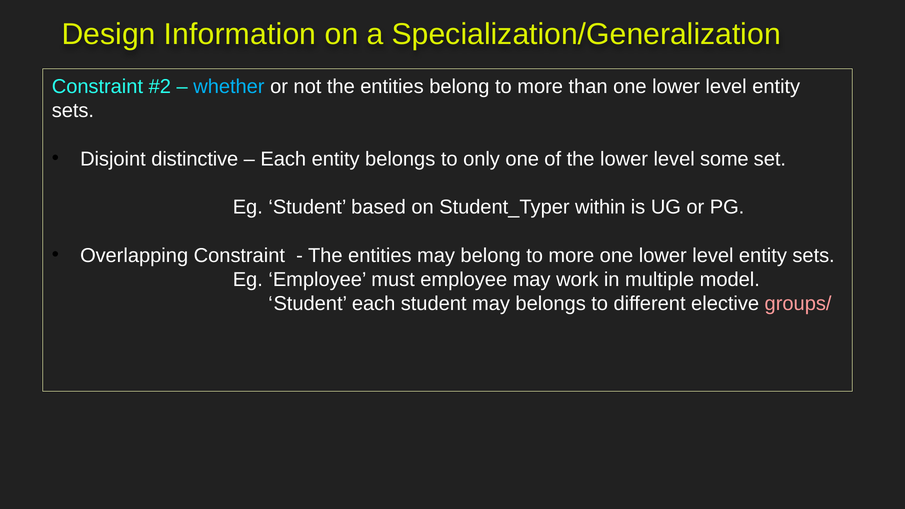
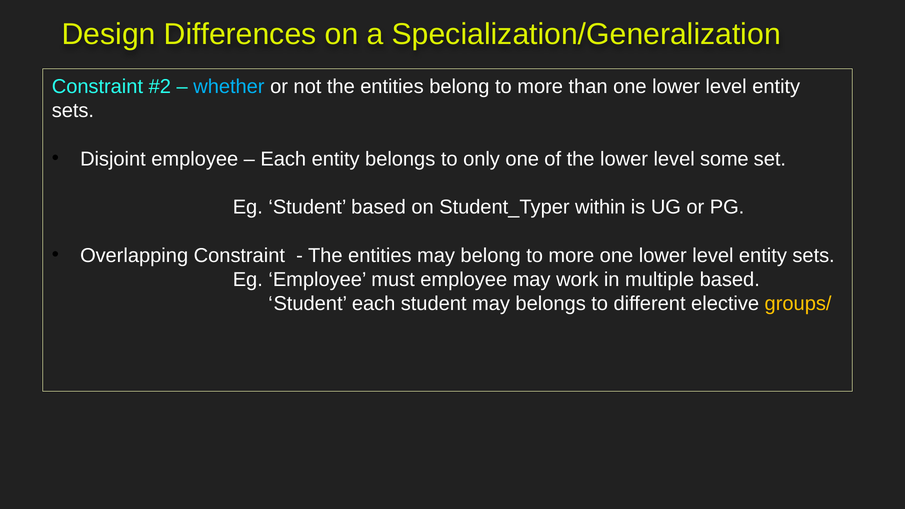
Information: Information -> Differences (240, 34)
Disjoint distinctive: distinctive -> employee (195, 159)
multiple model: model -> based (730, 280)
groups/ colour: pink -> yellow (798, 304)
